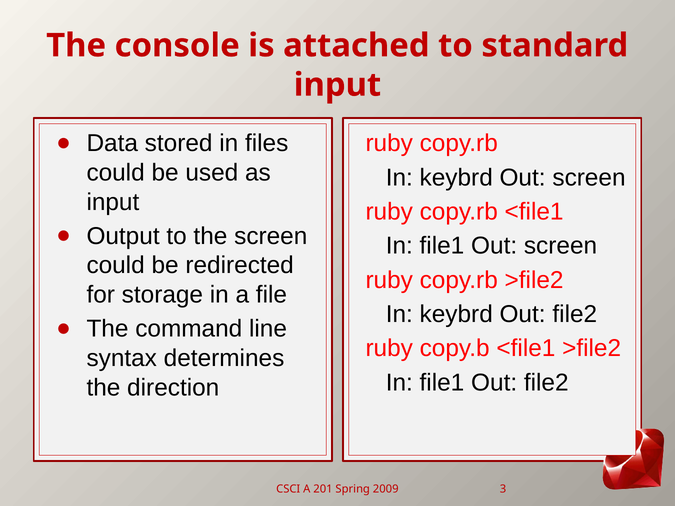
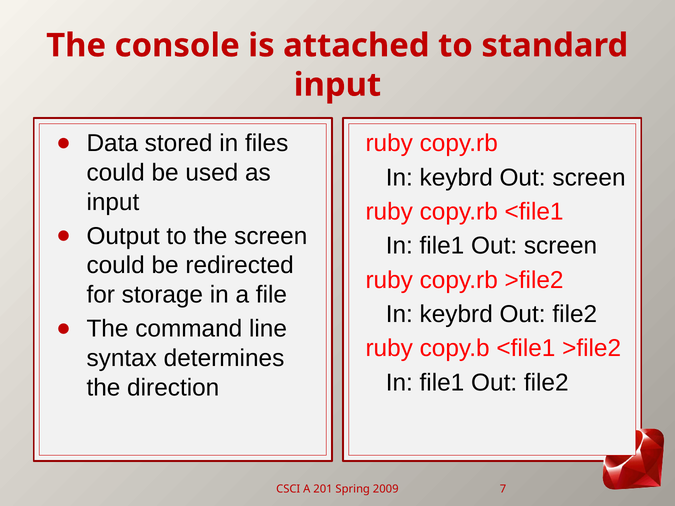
3: 3 -> 7 (503, 489)
